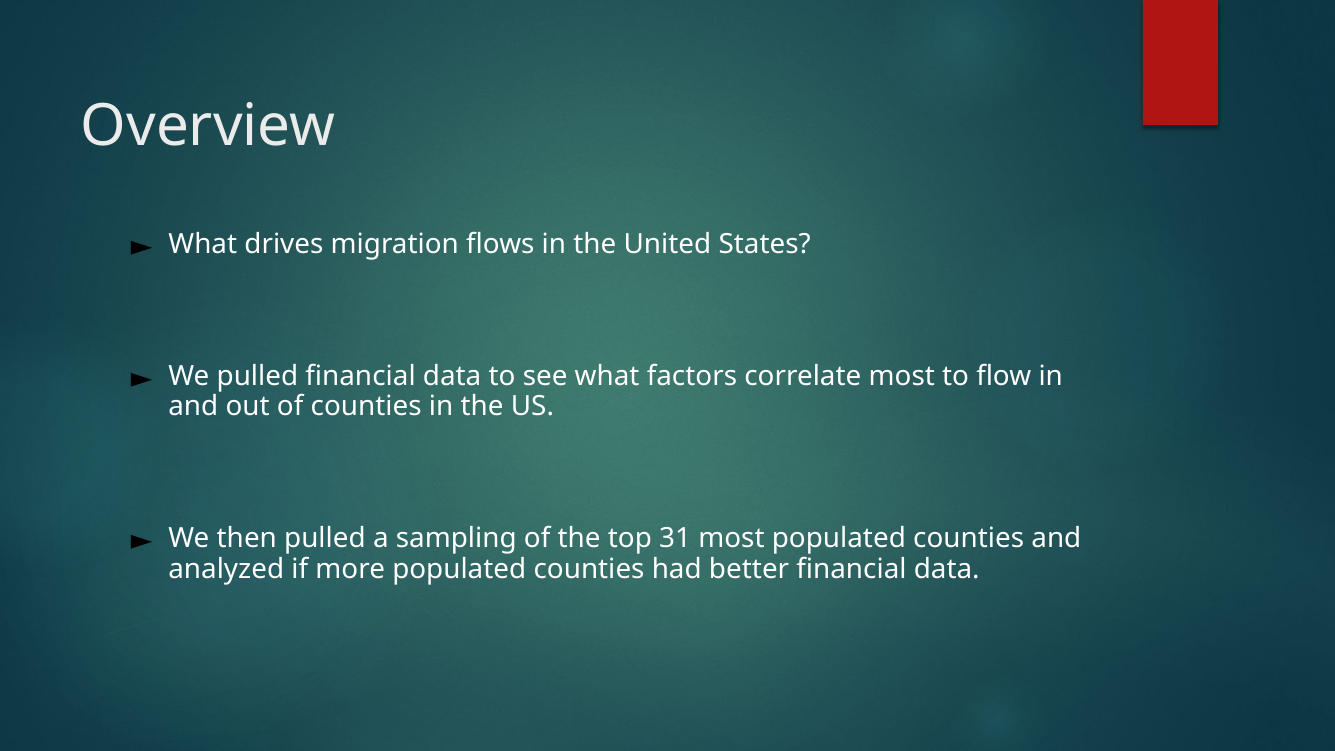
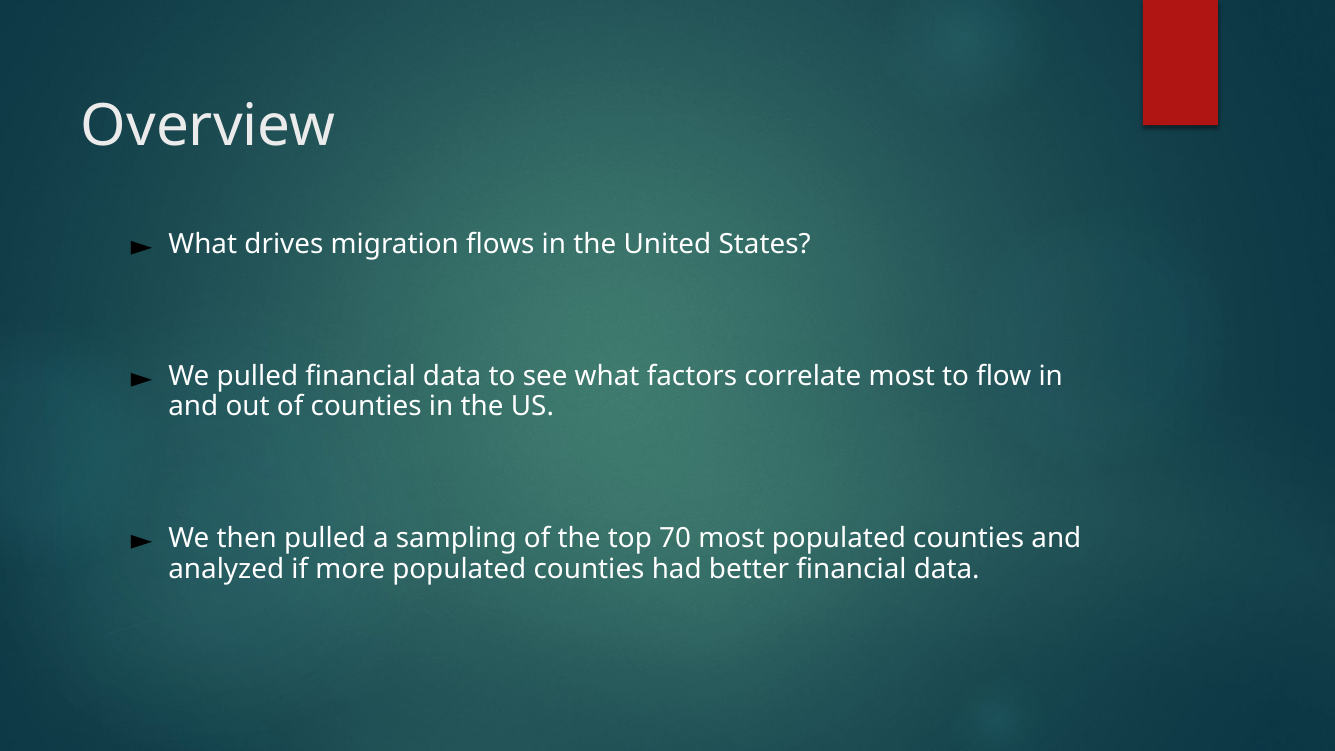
31: 31 -> 70 (675, 539)
